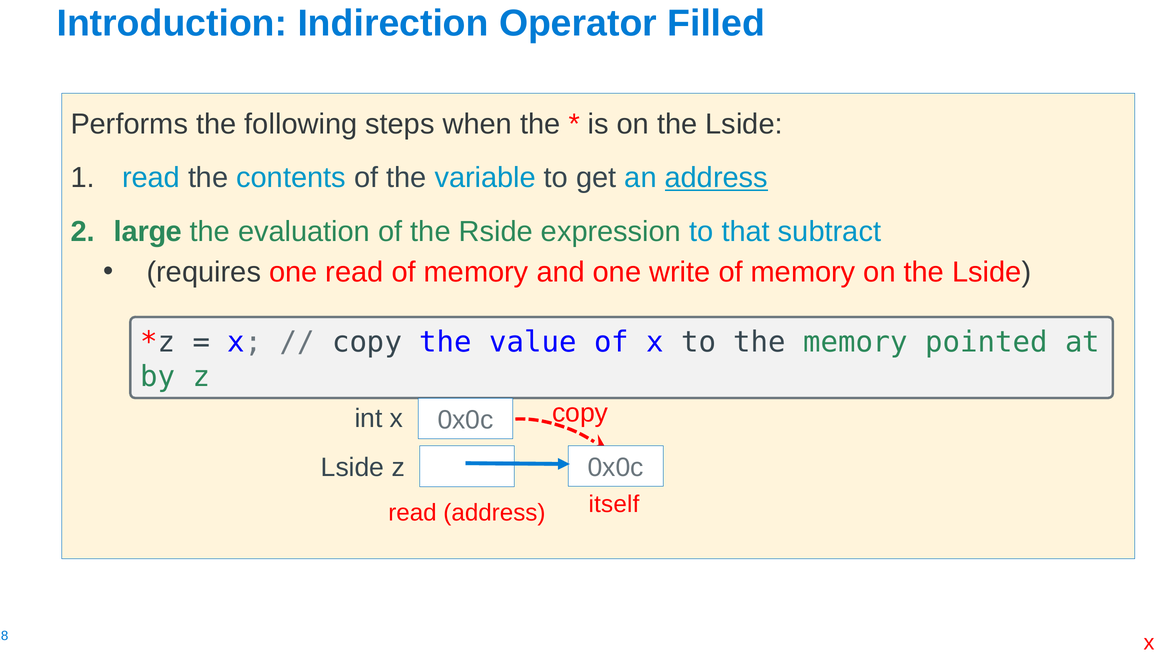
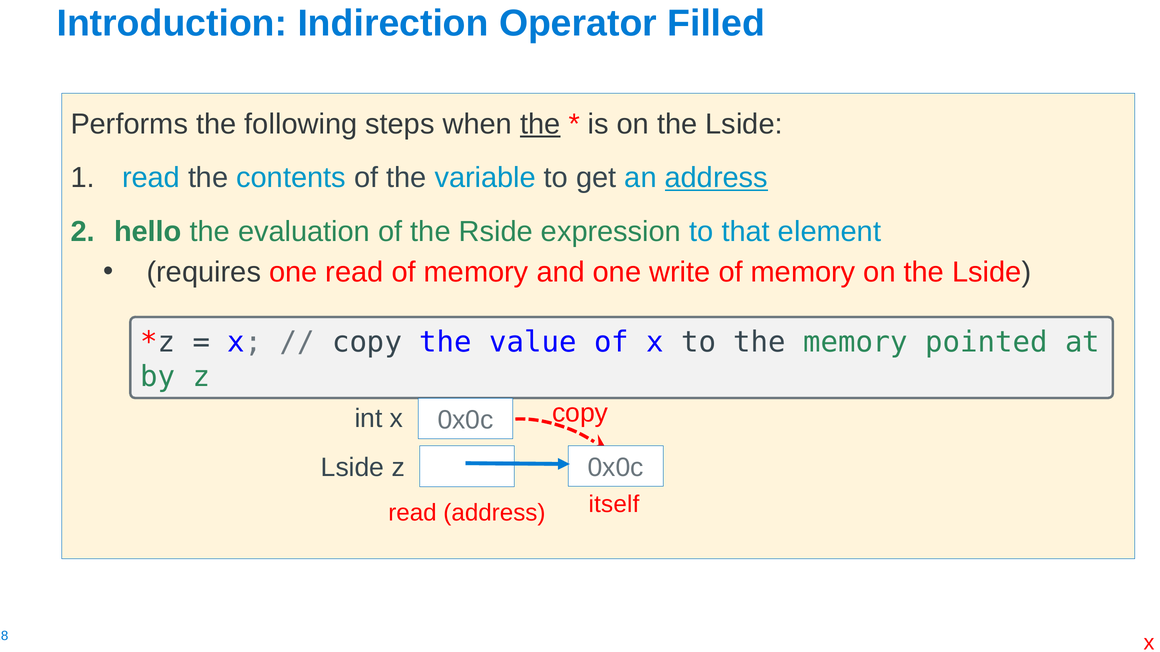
the underline: none -> present (540, 124)
large: large -> hello (148, 232)
subtract: subtract -> element (830, 232)
